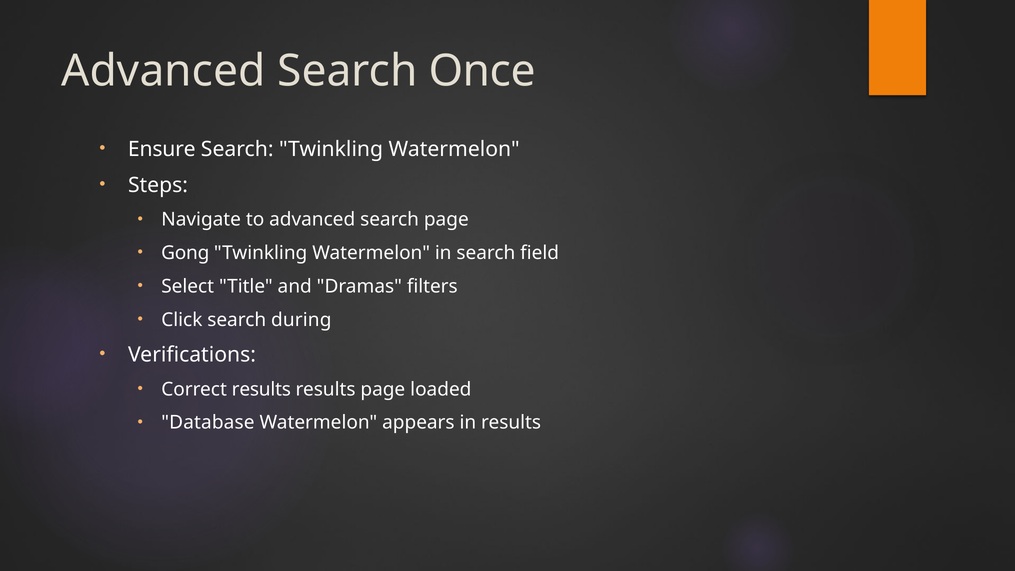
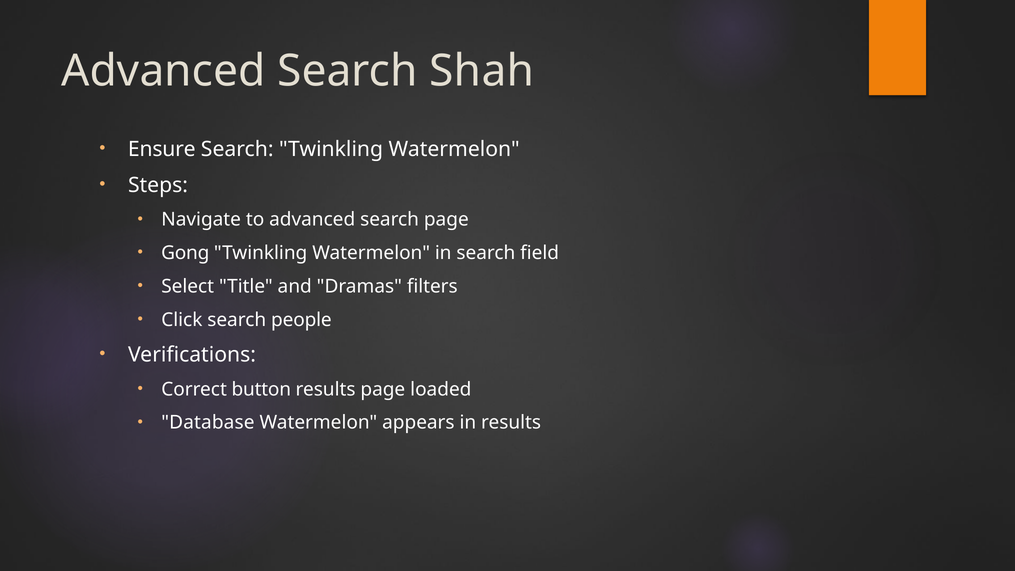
Once: Once -> Shah (482, 71)
during: during -> people (301, 320)
Correct results: results -> button (261, 389)
